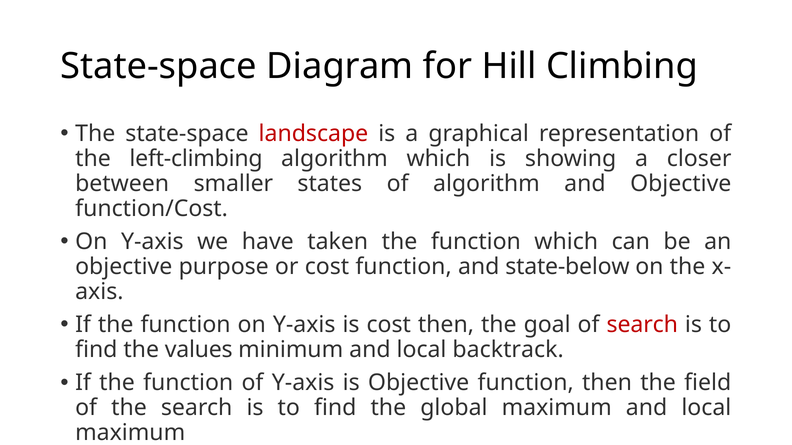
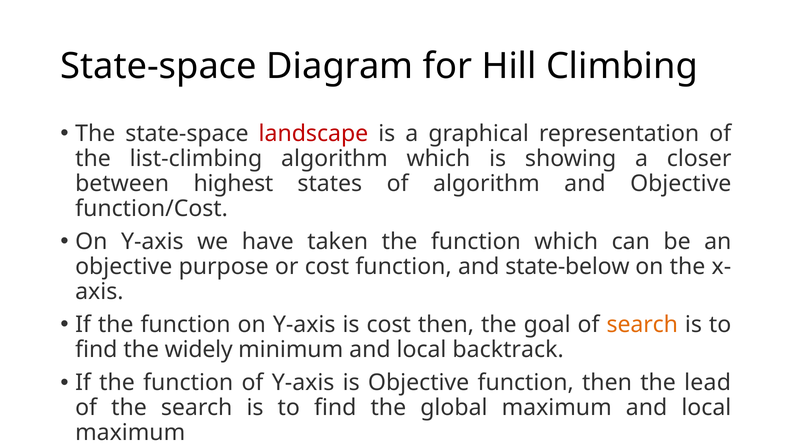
left-climbing: left-climbing -> list-climbing (196, 159)
smaller: smaller -> highest (233, 184)
search colour: red -> orange (642, 325)
values: values -> widely (199, 350)
field: field -> lead (708, 383)
